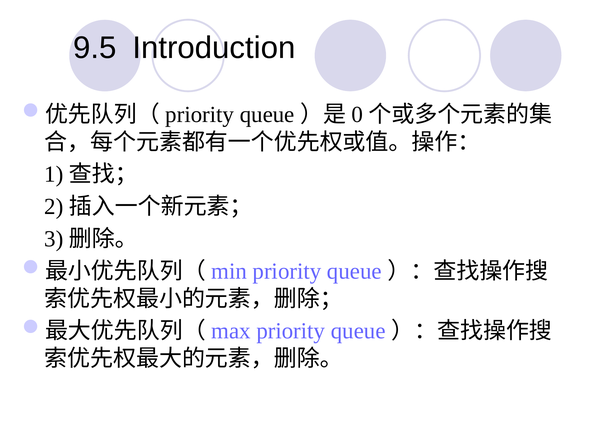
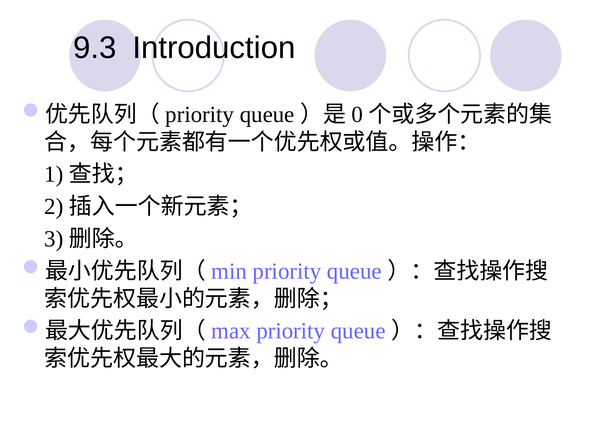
9.5: 9.5 -> 9.3 (95, 48)
